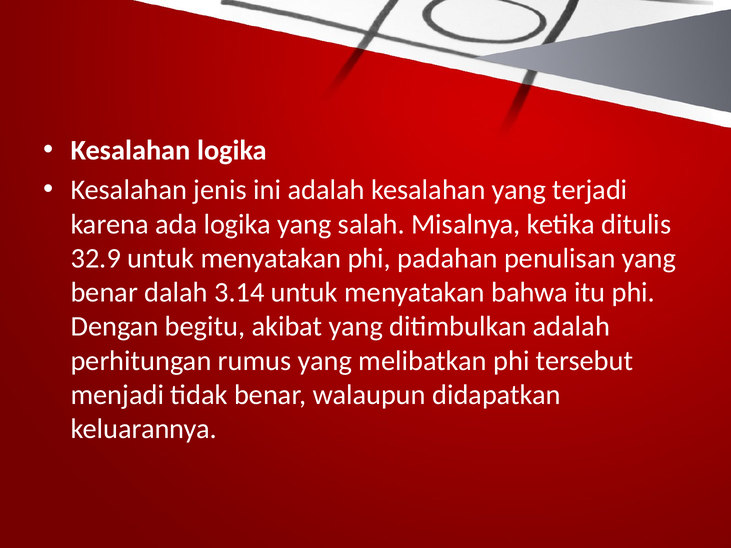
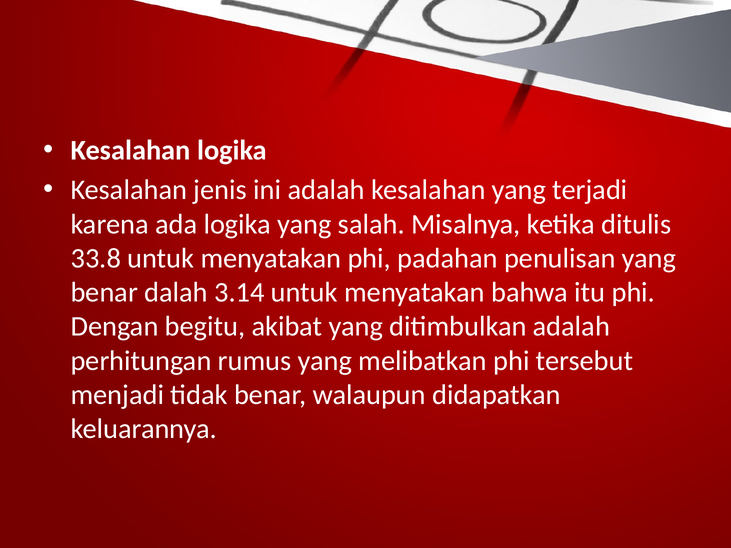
32.9: 32.9 -> 33.8 (96, 258)
